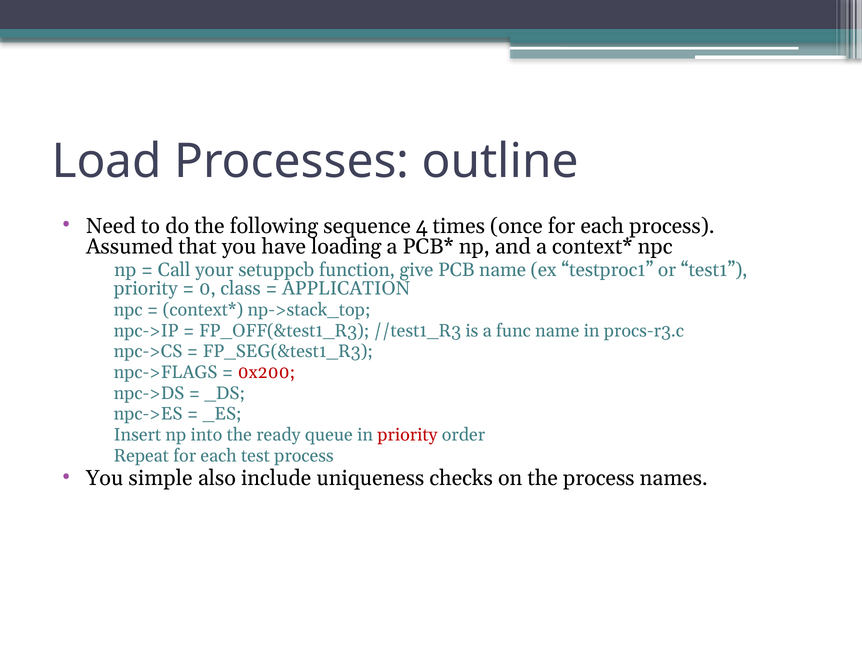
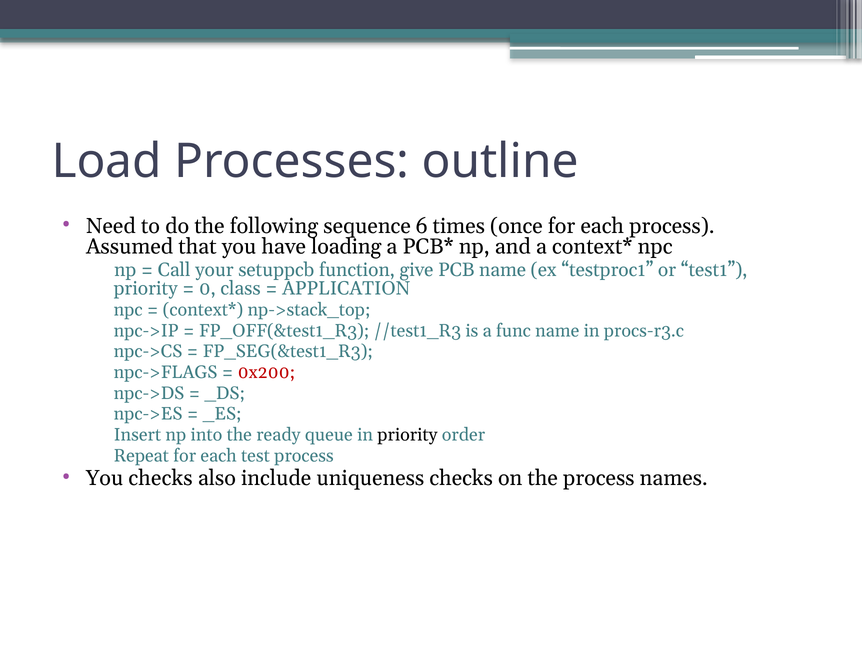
4: 4 -> 6 (422, 226)
priority colour: red -> black (407, 435)
You simple: simple -> checks (161, 478)
